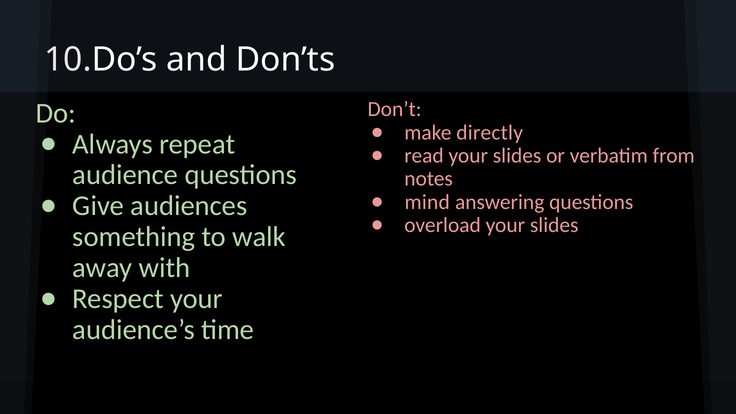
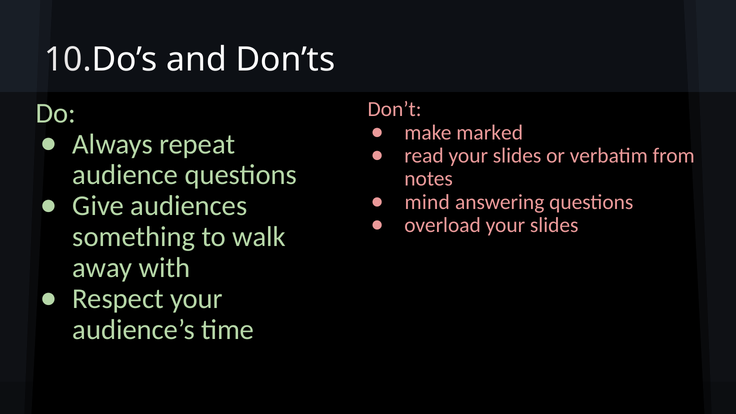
directly: directly -> marked (490, 132)
